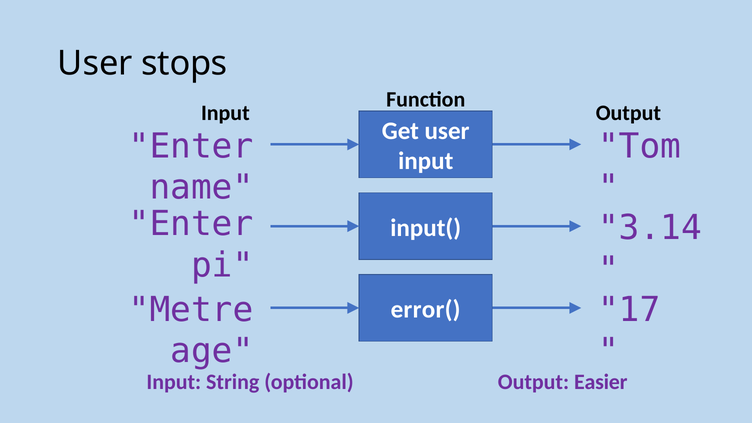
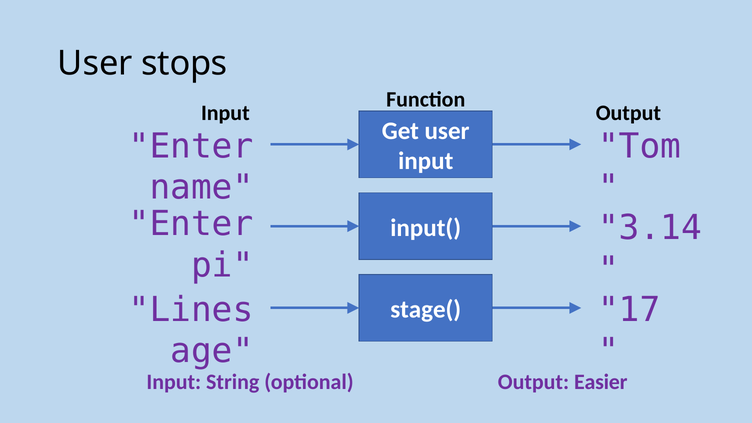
Metre: Metre -> Lines (191, 310)
error(: error( -> stage( (426, 310)
